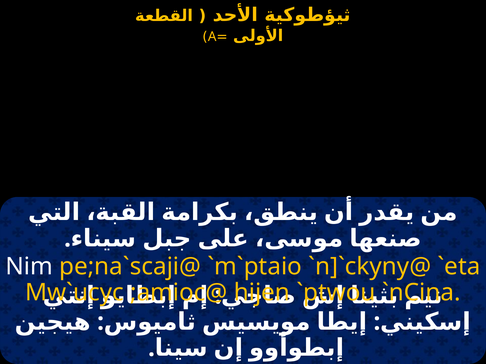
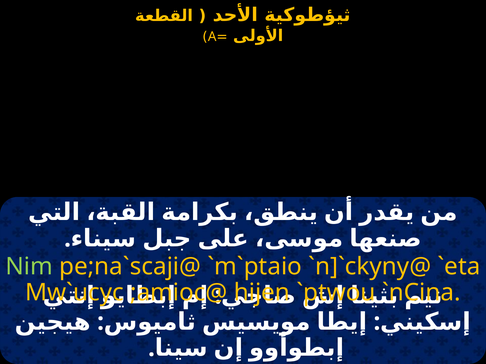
Nim colour: white -> light green (29, 267)
